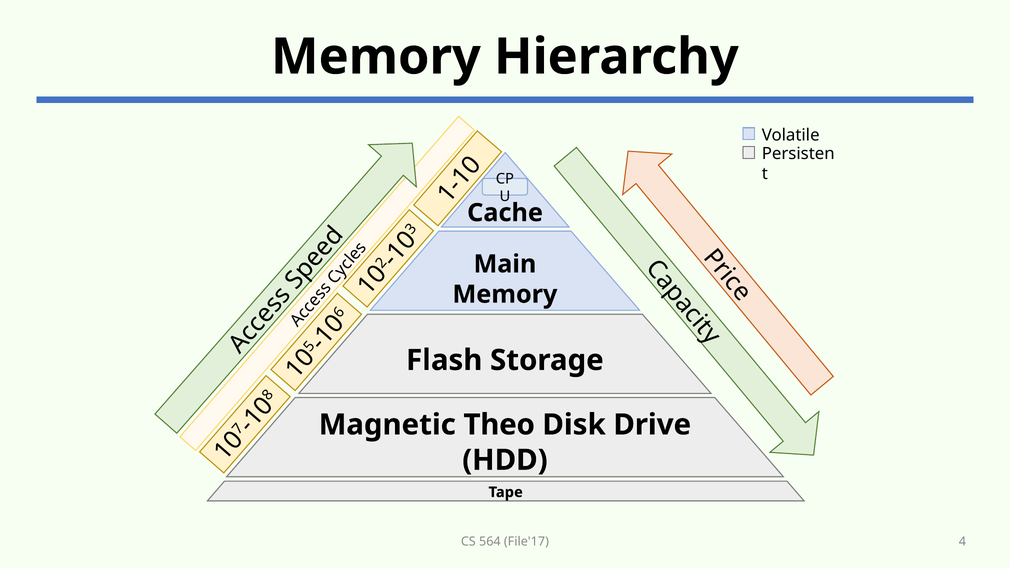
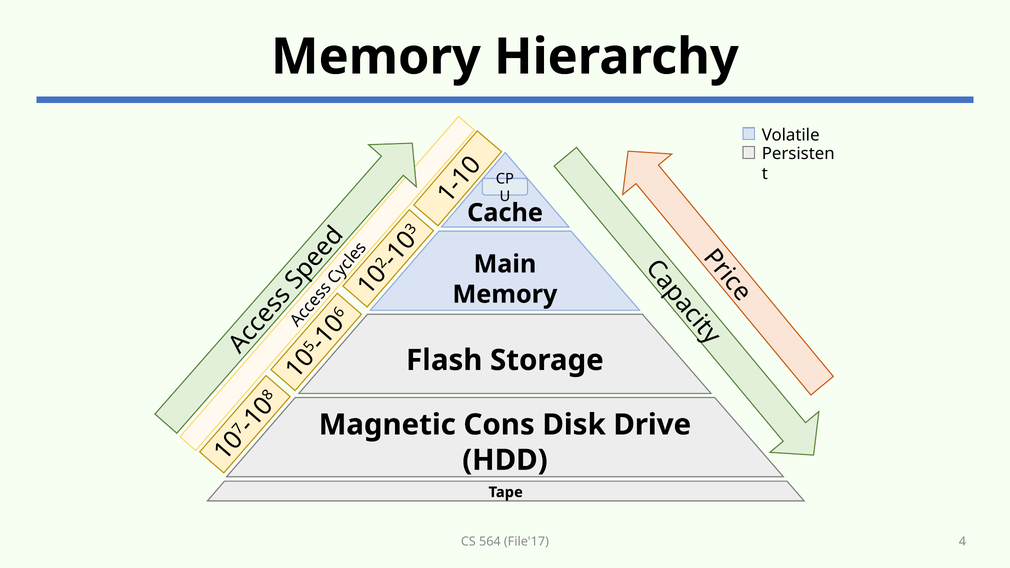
Theo: Theo -> Cons (499, 425)
